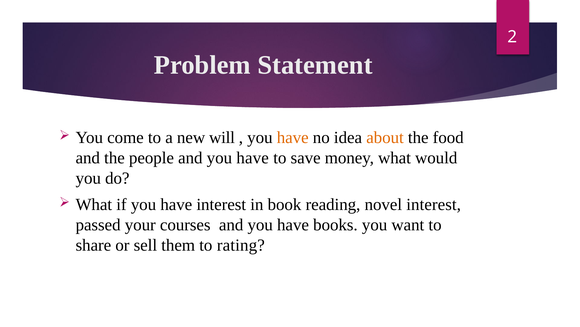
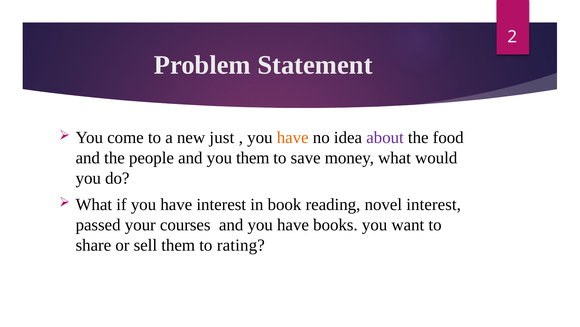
will: will -> just (222, 137)
about colour: orange -> purple (385, 137)
people and you have: have -> them (253, 158)
